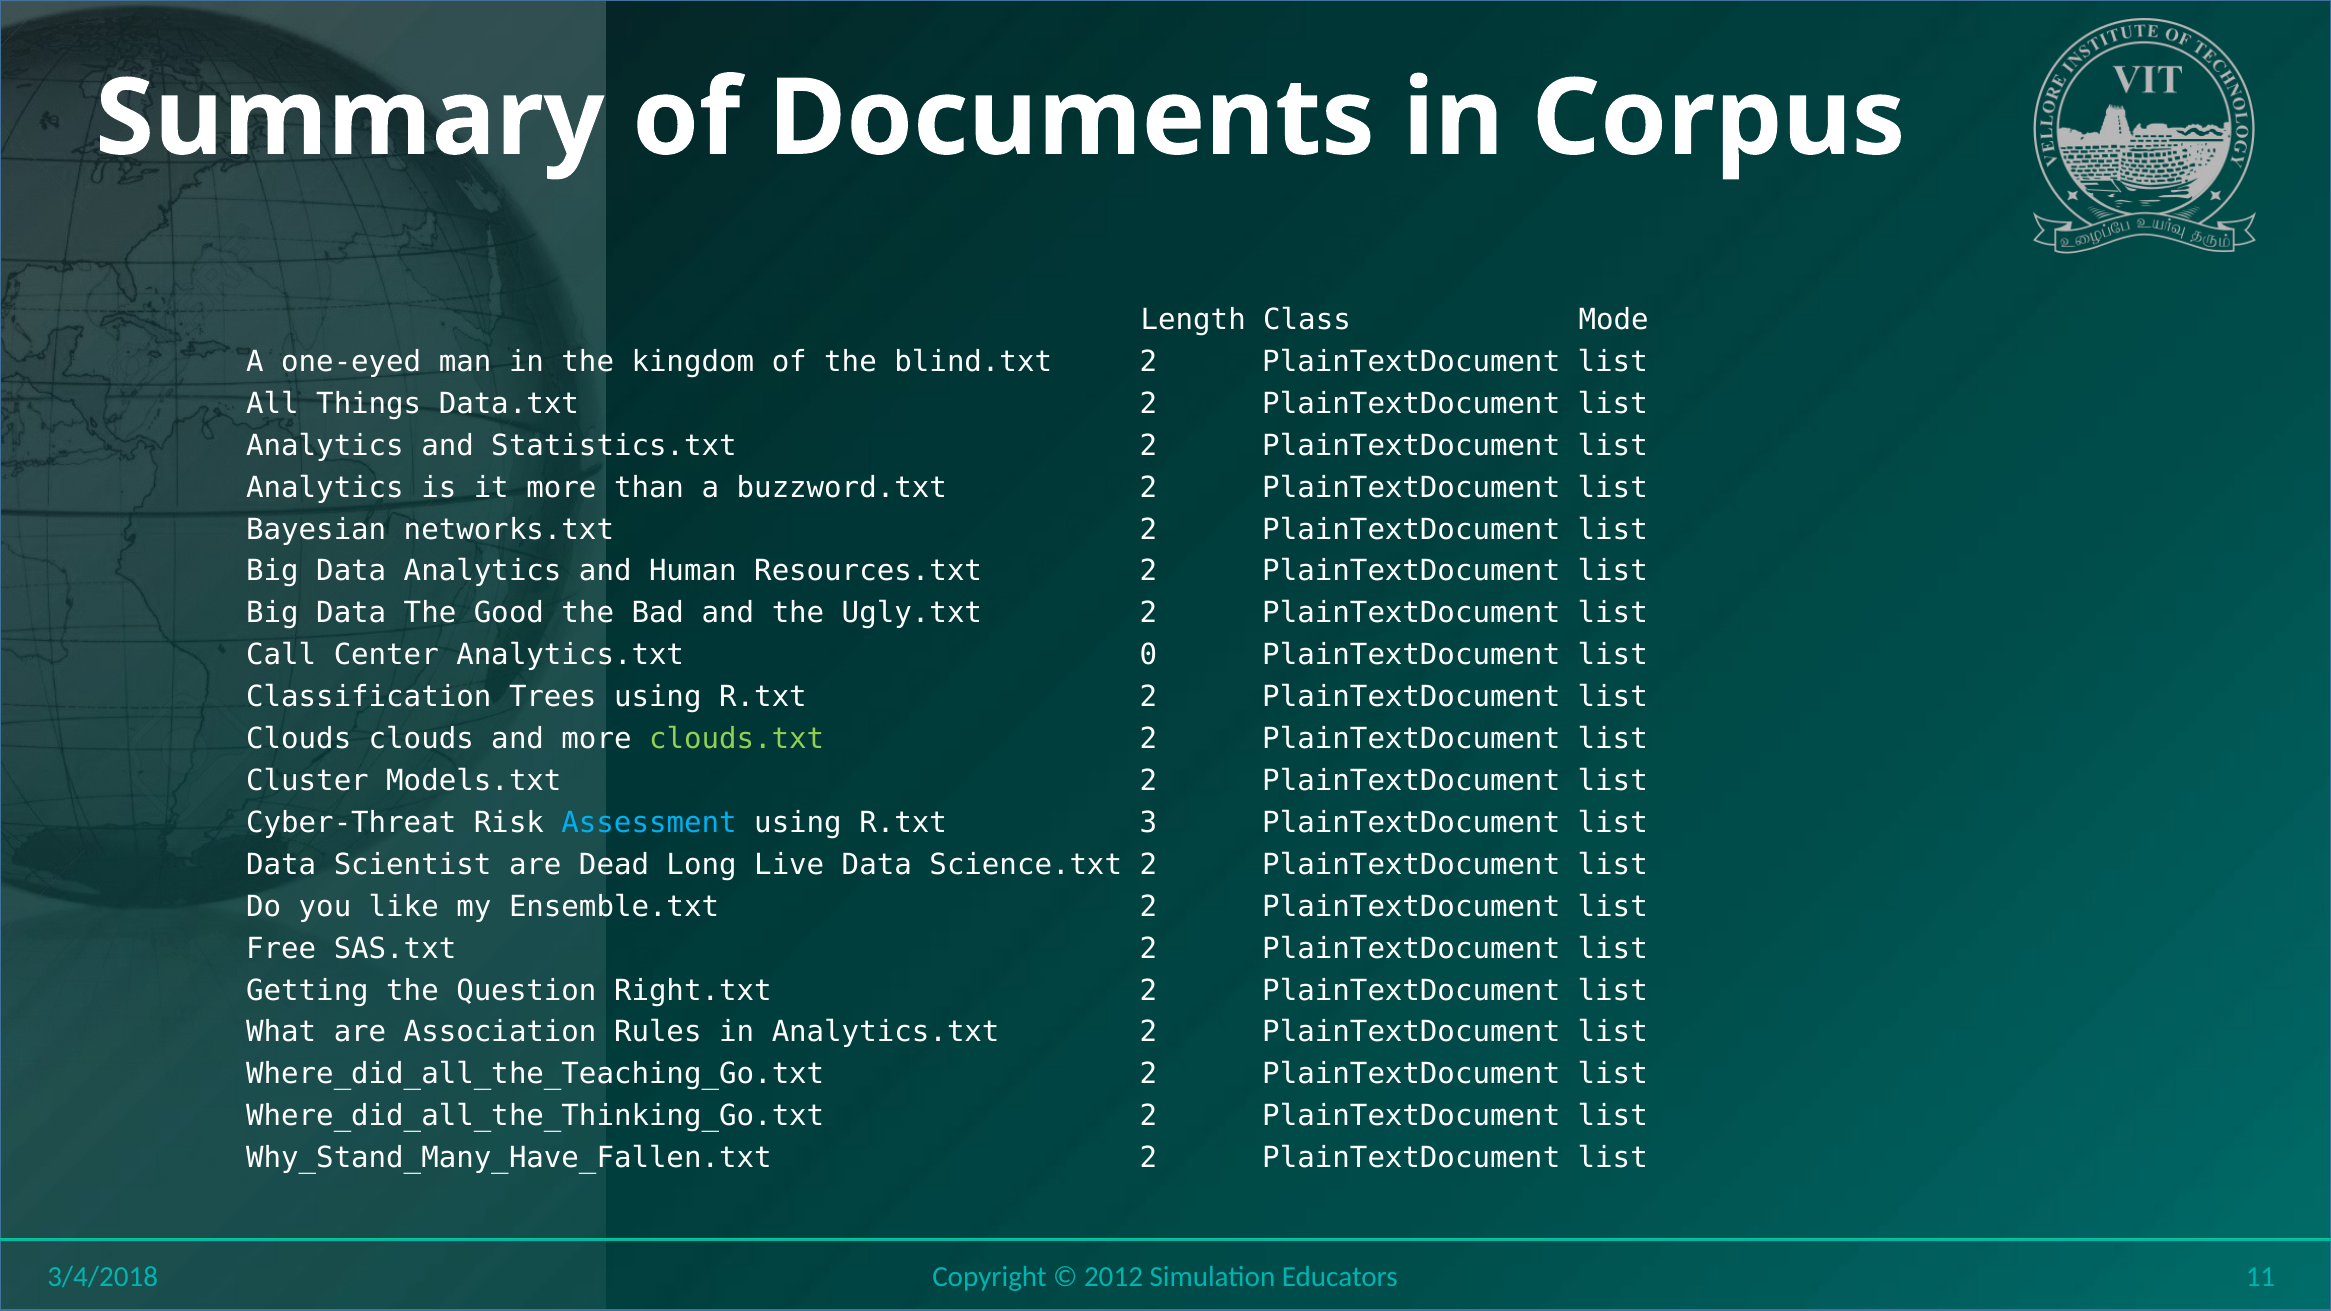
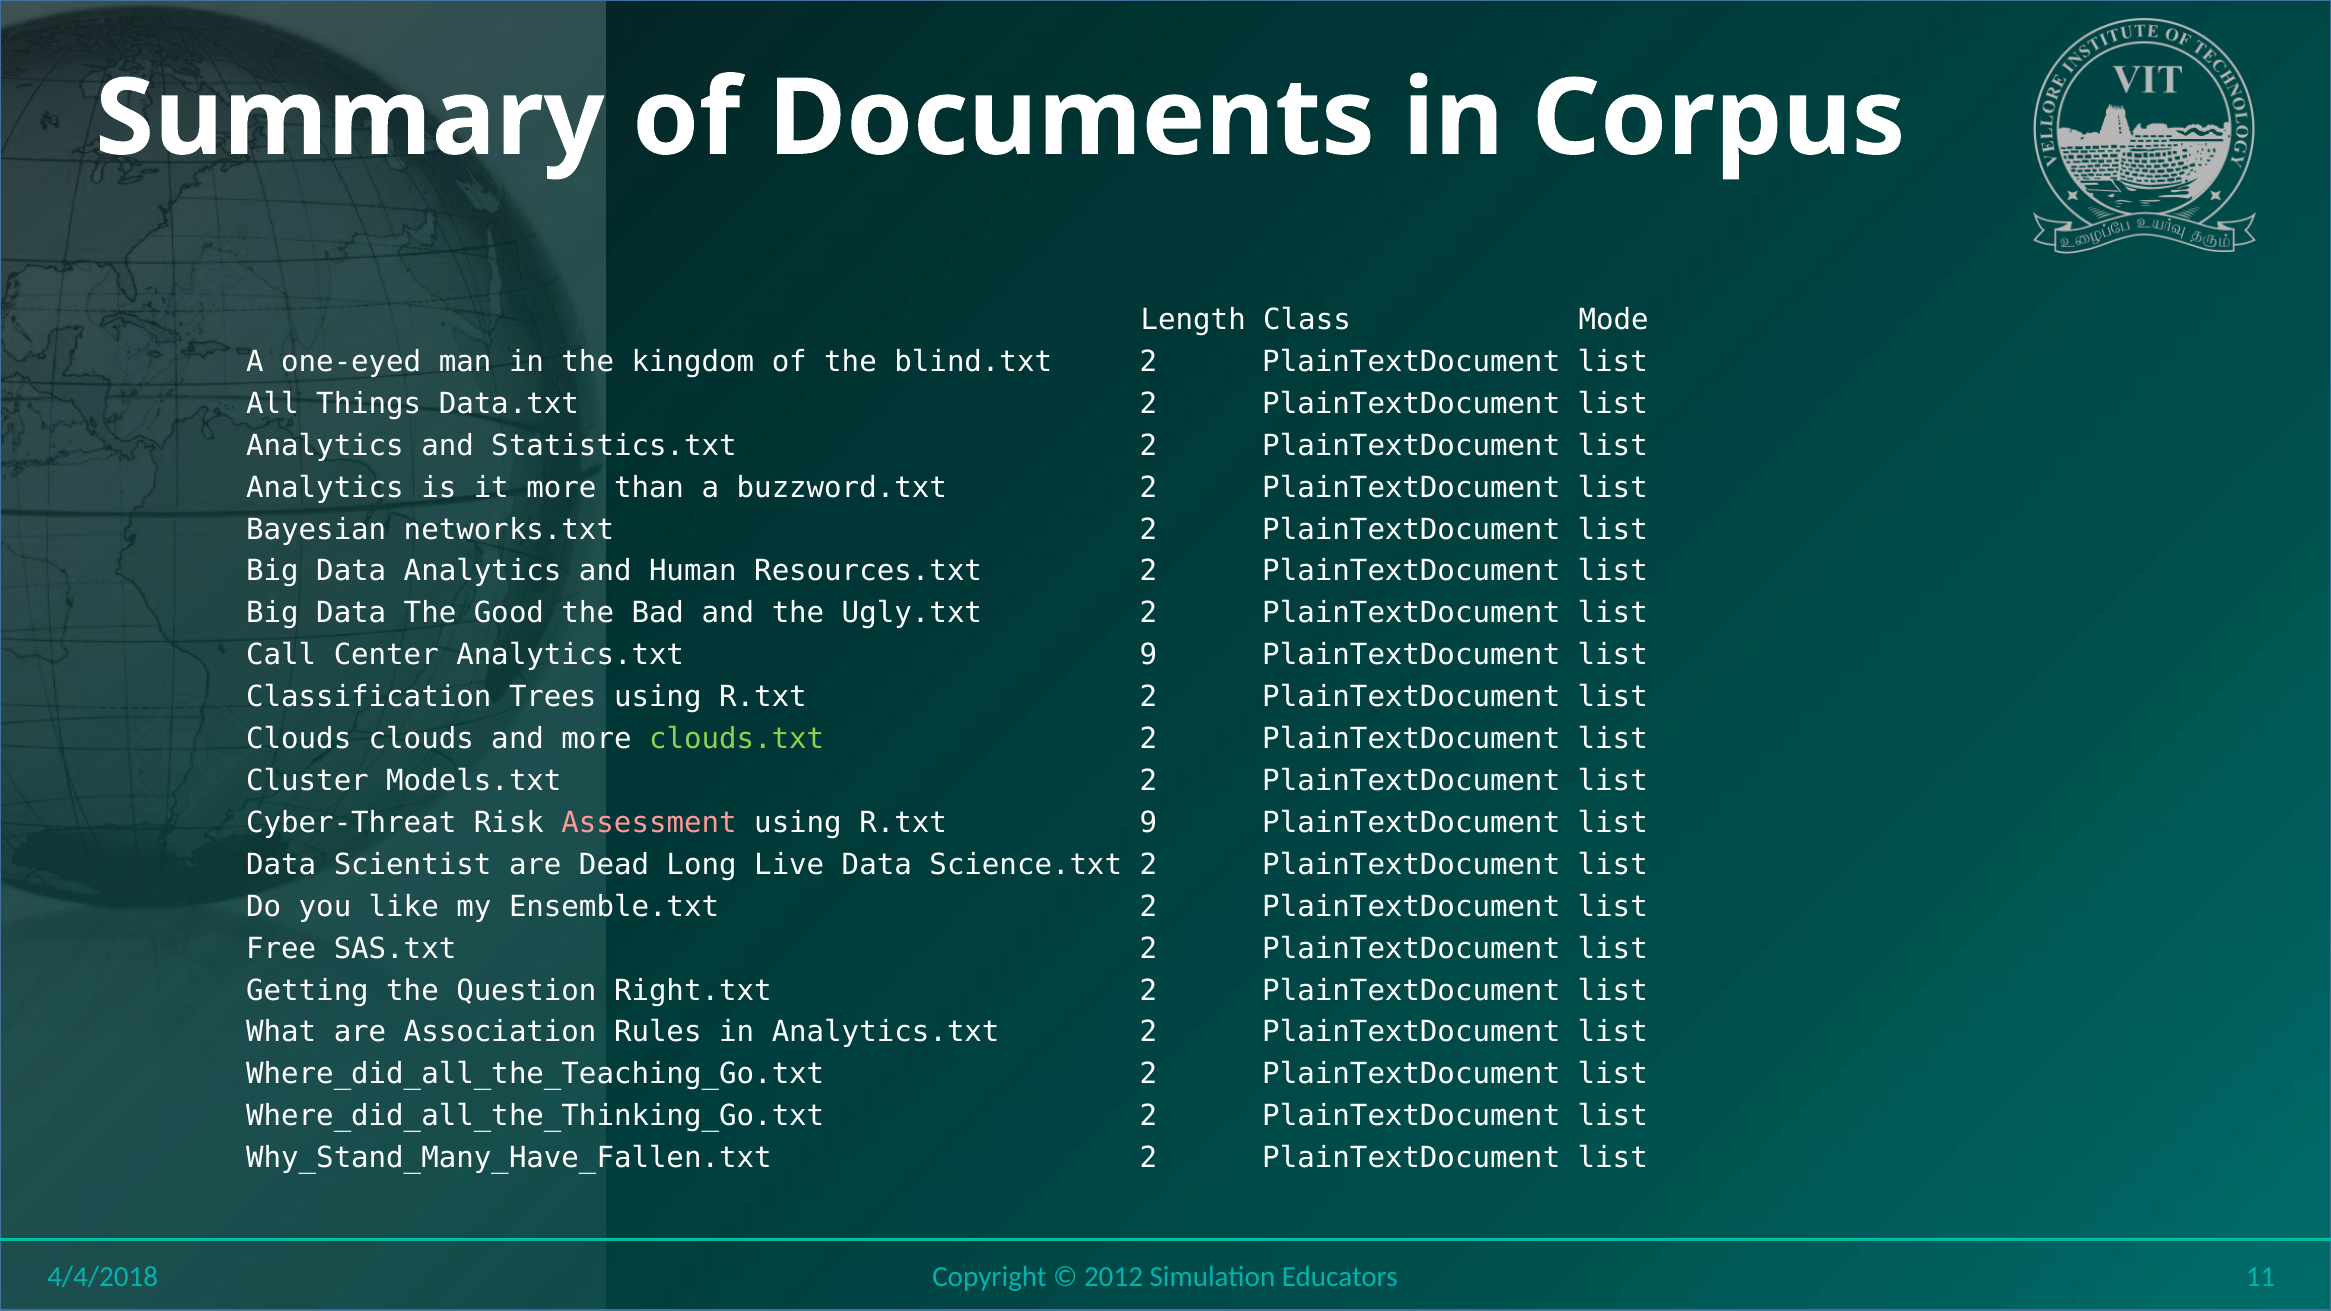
Analytics.txt 0: 0 -> 9 (1148, 655)
Assessment colour: light blue -> pink (649, 823)
R.txt 3: 3 -> 9 (1148, 823)
3/4/2018: 3/4/2018 -> 4/4/2018 (103, 1277)
